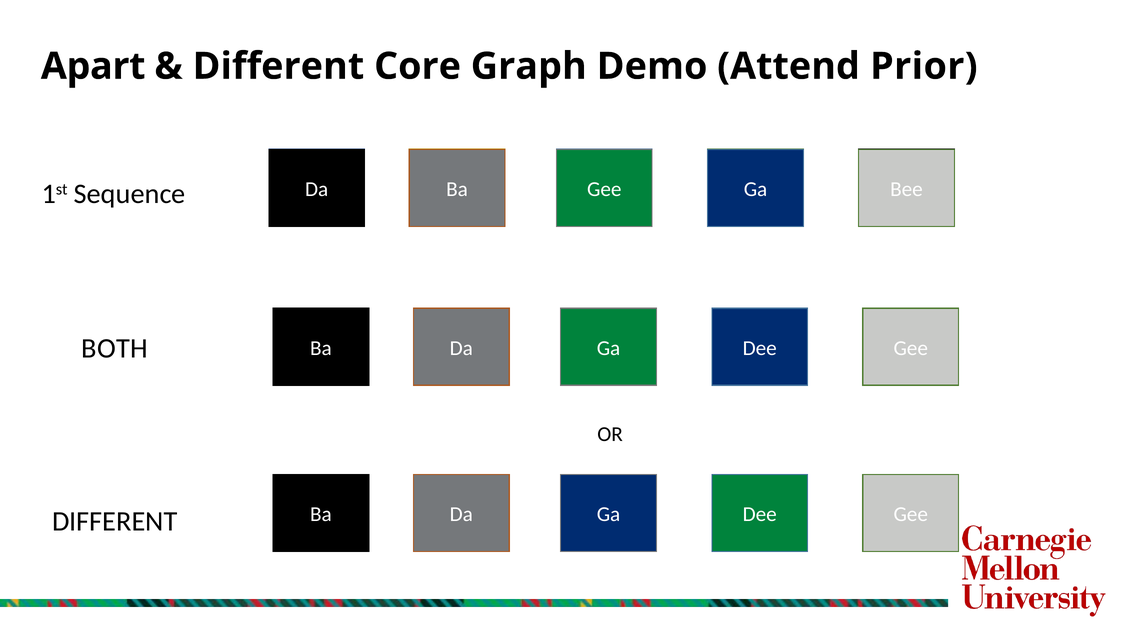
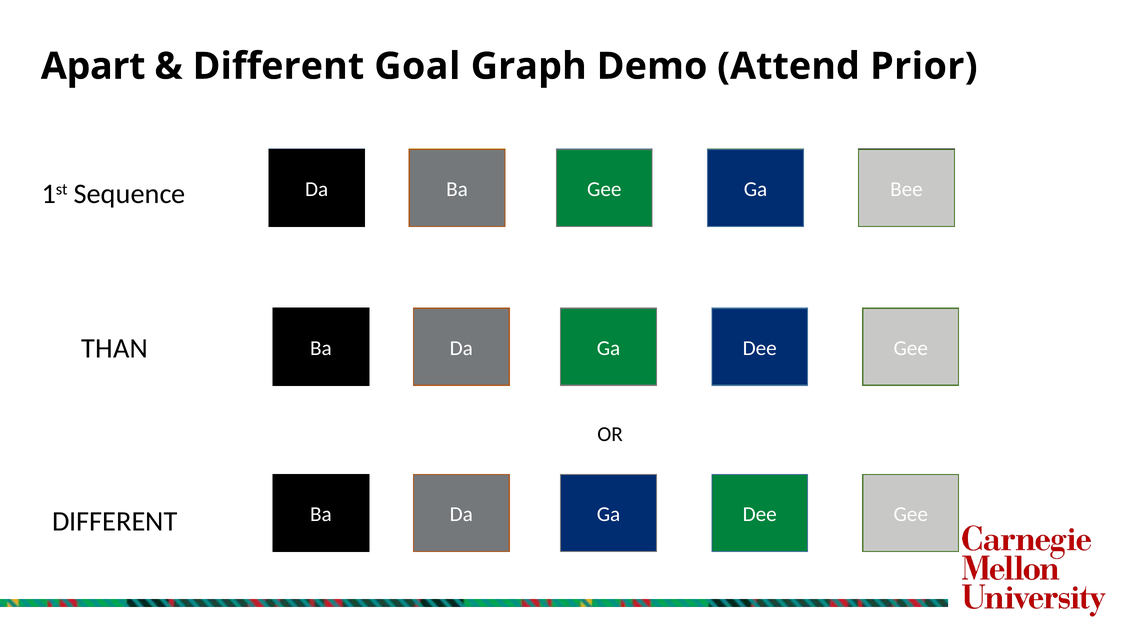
Core: Core -> Goal (417, 66)
BOTH: BOTH -> THAN (115, 349)
